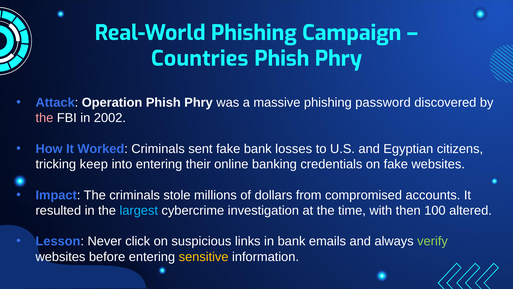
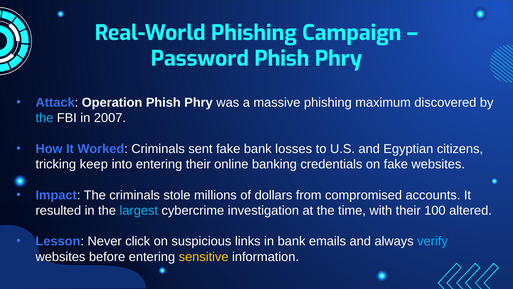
Countries: Countries -> Password (200, 58)
password: password -> maximum (383, 103)
the colour: pink -> light blue (44, 118)
2002: 2002 -> 2007 (110, 118)
with then: then -> their (408, 210)
verify colour: light green -> light blue (433, 241)
